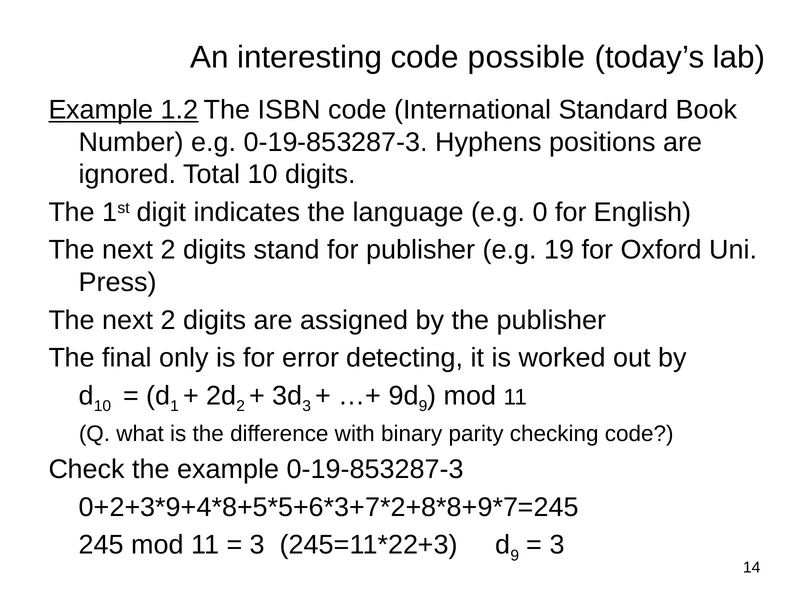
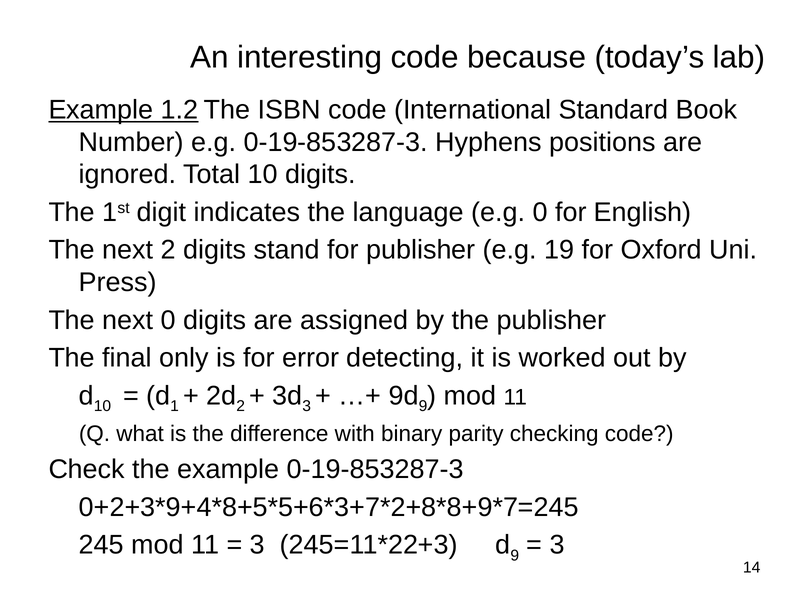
possible: possible -> because (527, 57)
2: 2 -> 0 (168, 320)
